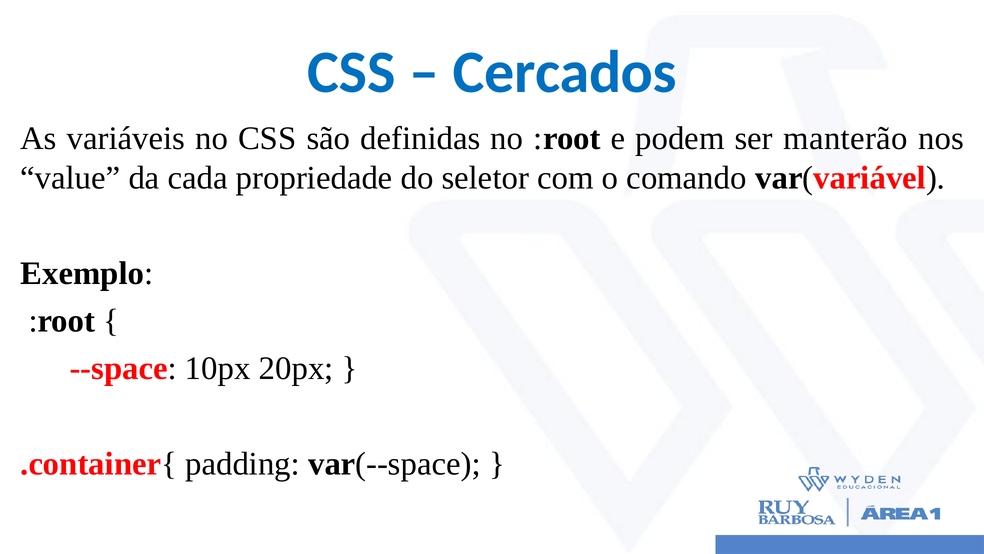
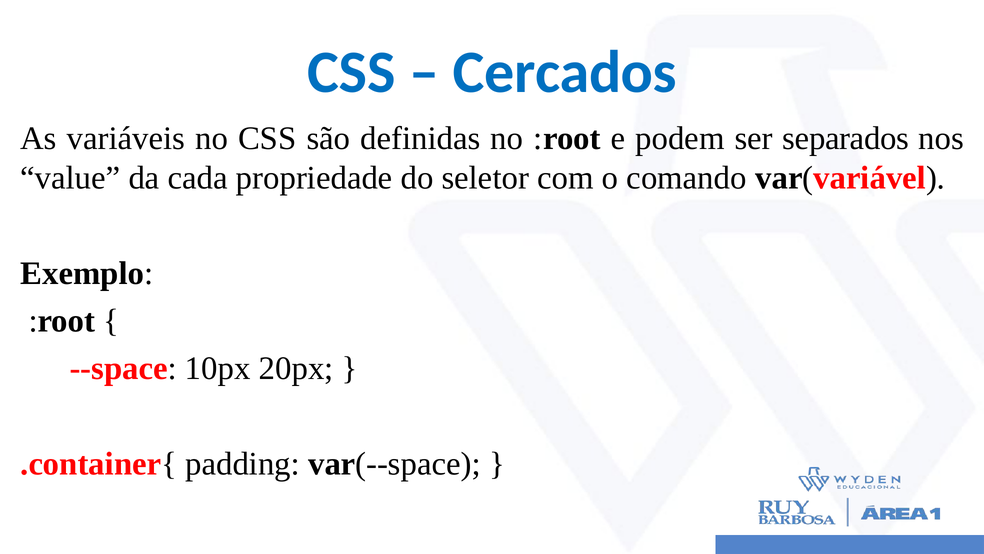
manterão: manterão -> separados (846, 139)
